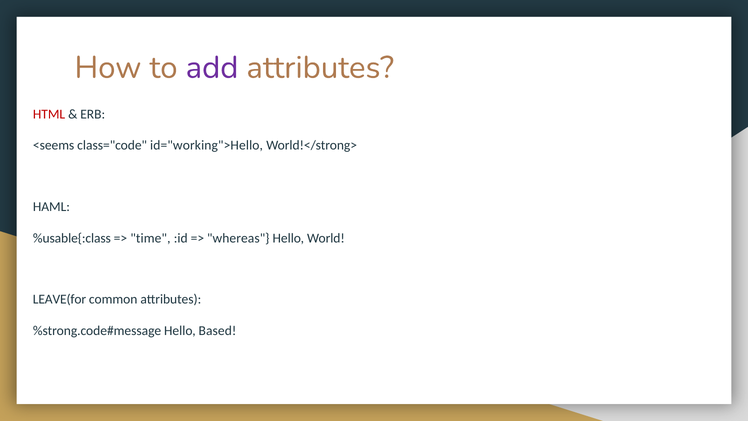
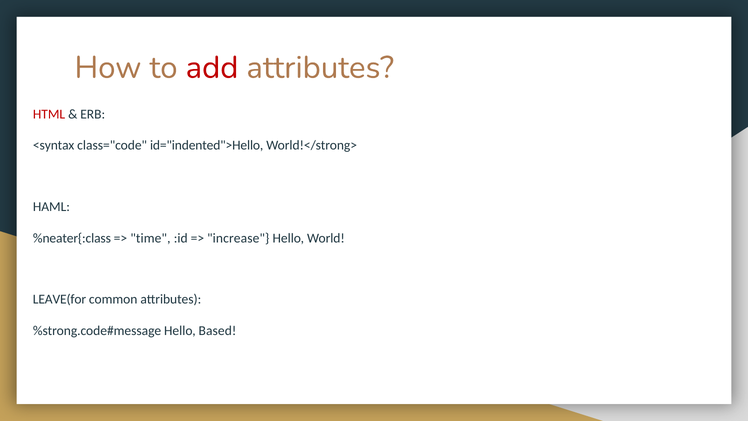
add colour: purple -> red (212, 67)
<seems: <seems -> <syntax (54, 145)
id="working">Hello: id="working">Hello -> id="indented">Hello (207, 145)
%usable{:class: %usable{:class -> %neater{:class (72, 238)
whereas: whereas -> increase (238, 238)
